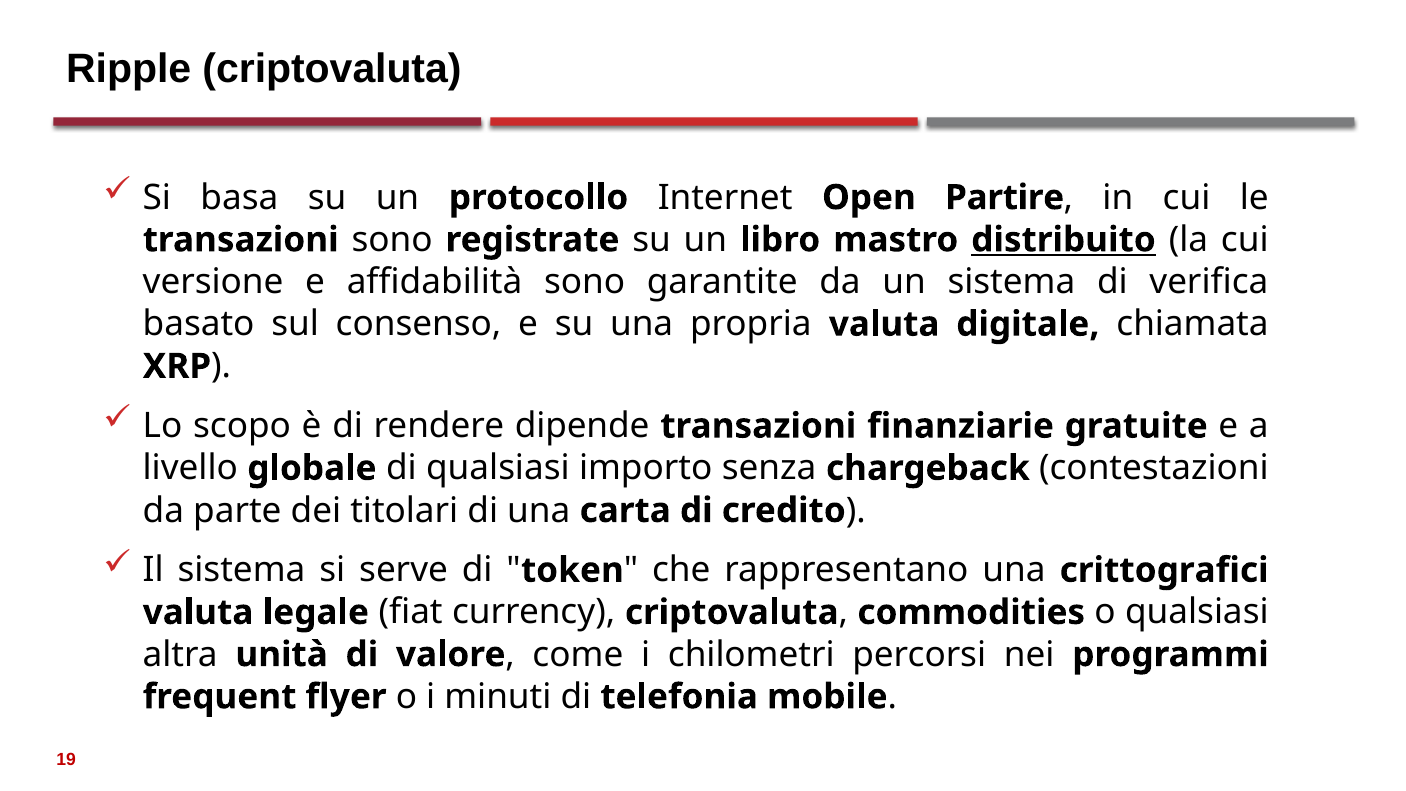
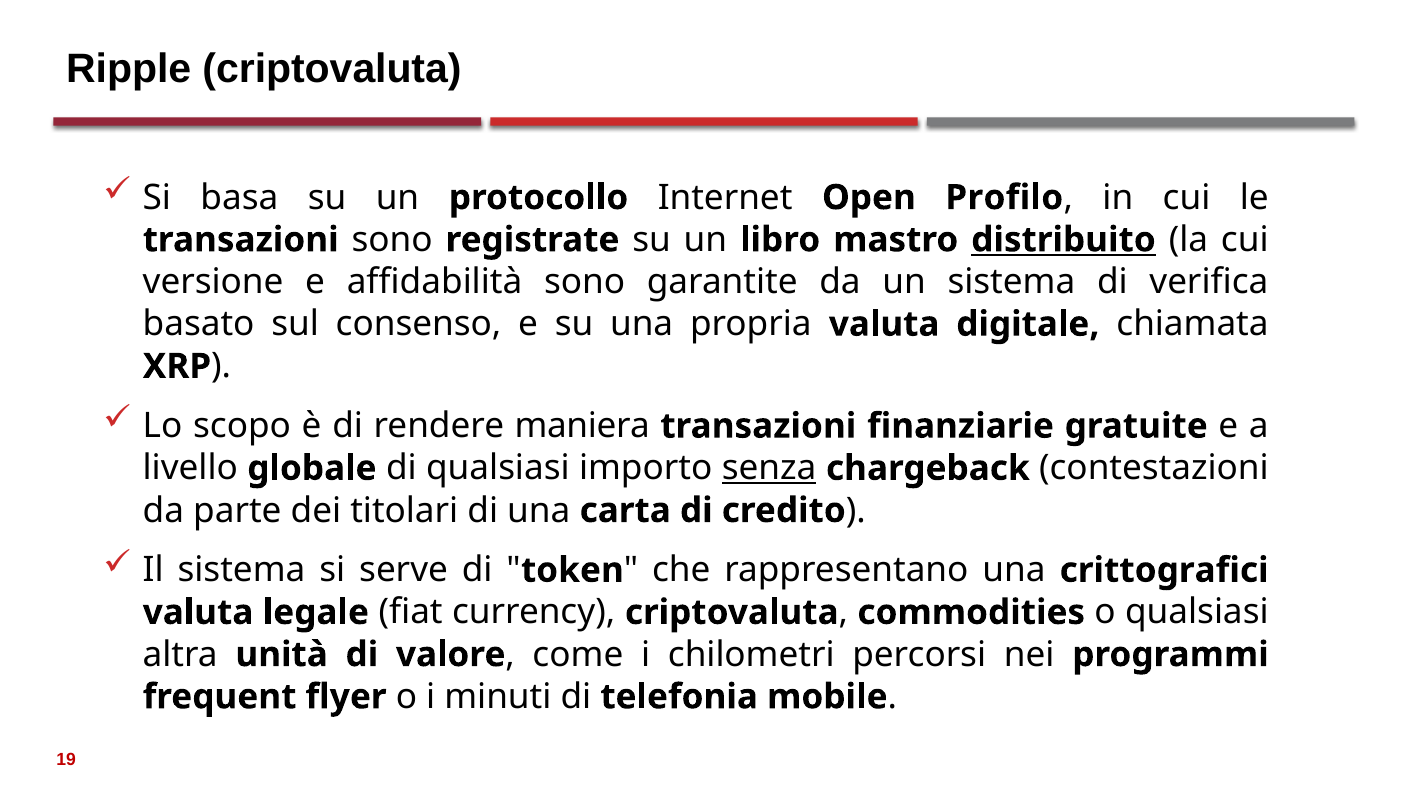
Partire: Partire -> Profilo (1004, 198)
dipende: dipende -> maniera (582, 426)
senza underline: none -> present (769, 468)
